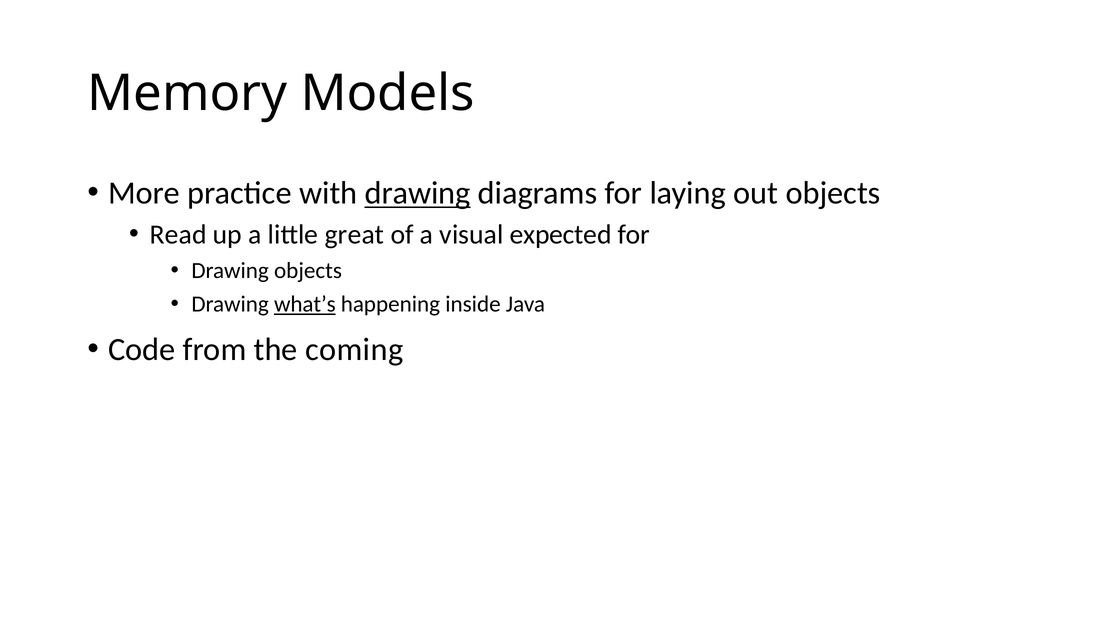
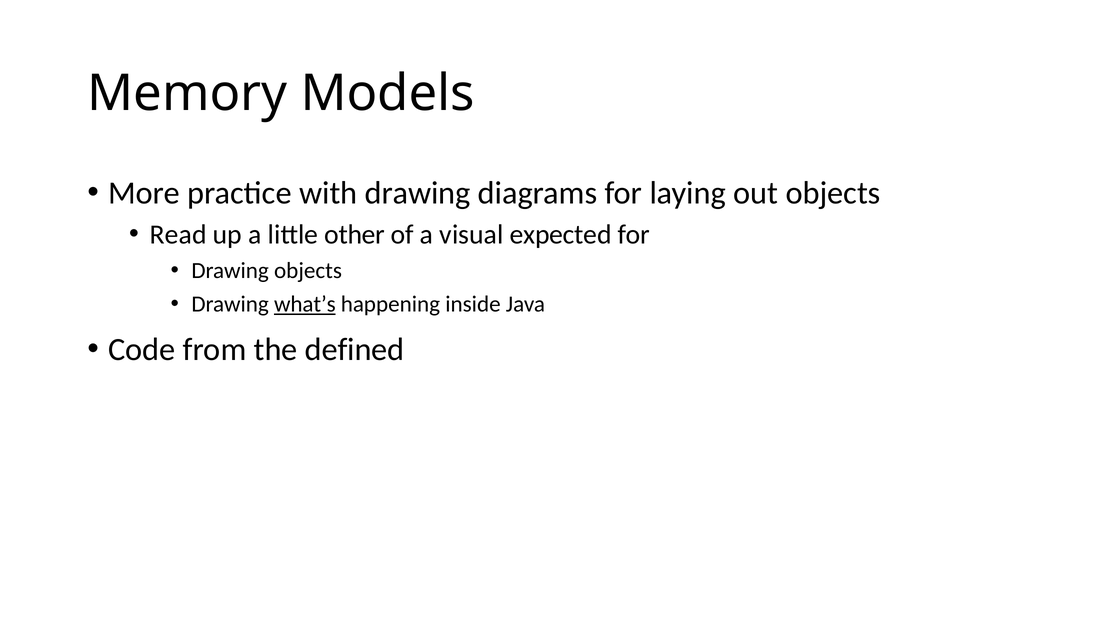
drawing underline: present -> none (418, 193)
great: great -> other (355, 235)
coming: coming -> defined (355, 350)
